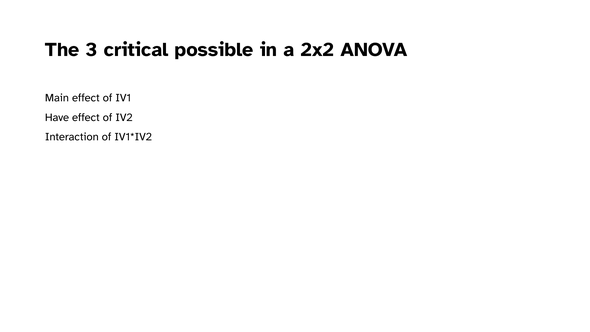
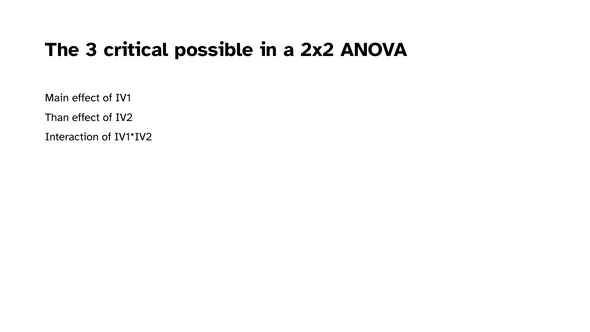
Have: Have -> Than (57, 117)
